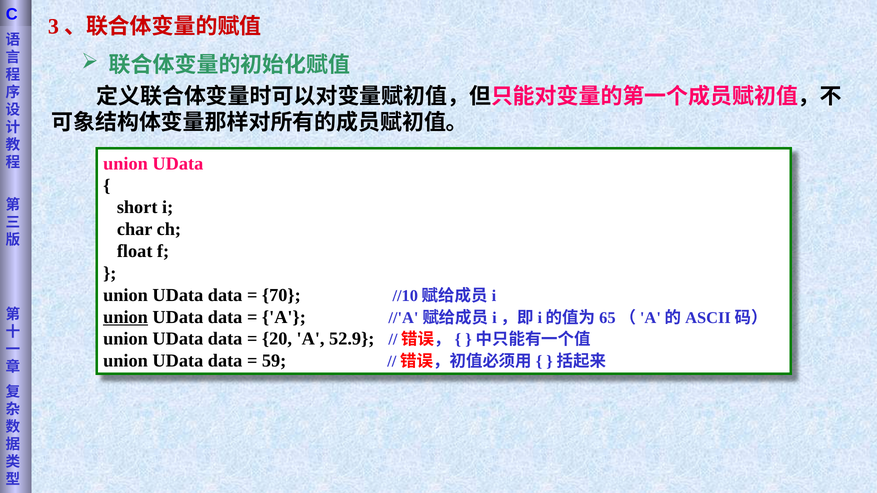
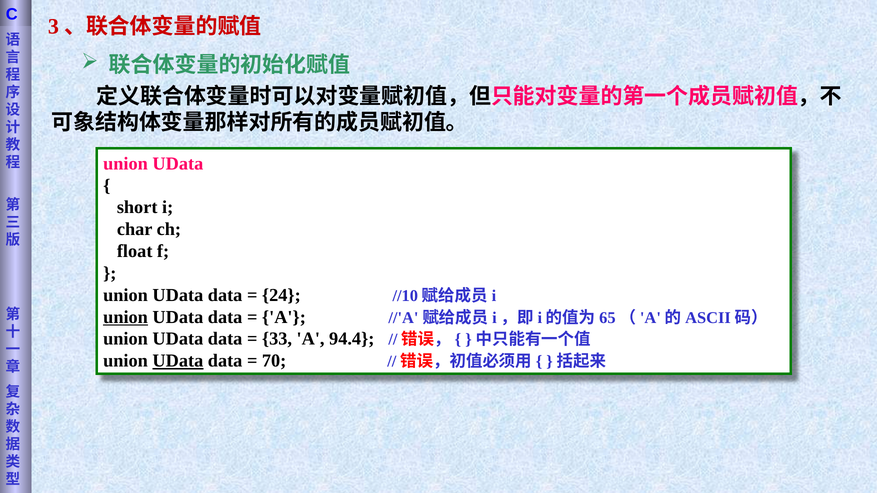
70: 70 -> 24 (281, 295)
20: 20 -> 33 (277, 339)
52.9: 52.9 -> 94.4 (352, 339)
UData underline: none -> present (178, 361)
59: 59 -> 70 (274, 361)
